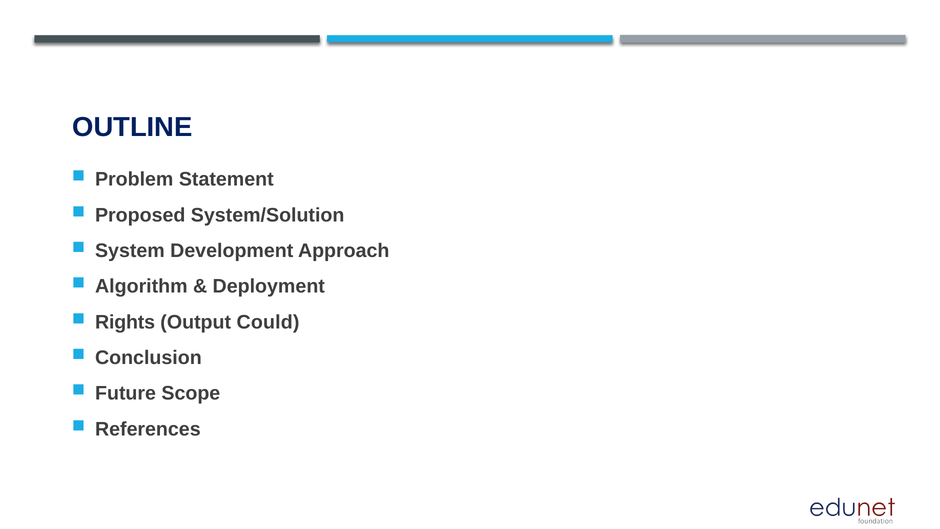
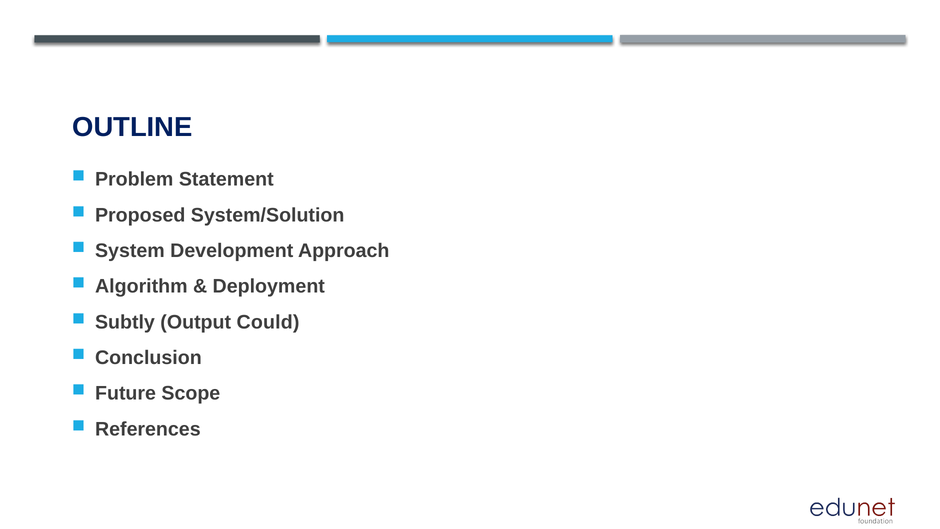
Rights: Rights -> Subtly (125, 322)
